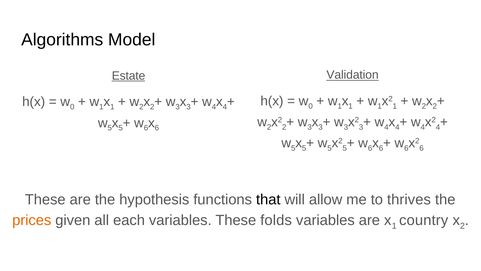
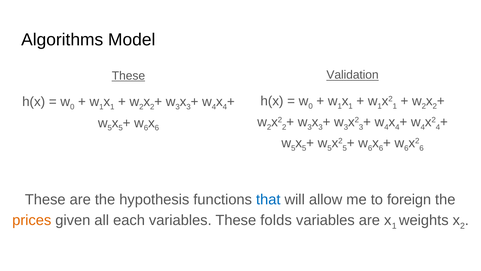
Estate: Estate -> These (128, 76)
that colour: black -> blue (268, 199)
thrives: thrives -> foreign (409, 199)
country: country -> weights (424, 220)
